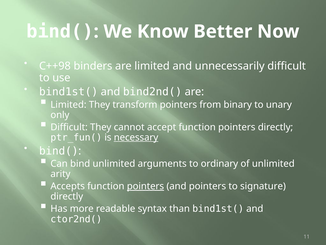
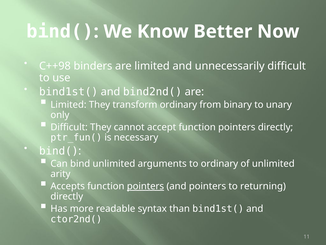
transform pointers: pointers -> ordinary (178, 104)
necessary underline: present -> none (136, 137)
signature: signature -> returning (263, 186)
